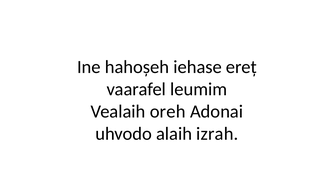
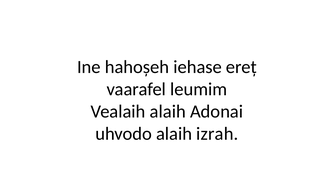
Vealaih oreh: oreh -> alaih (168, 111)
